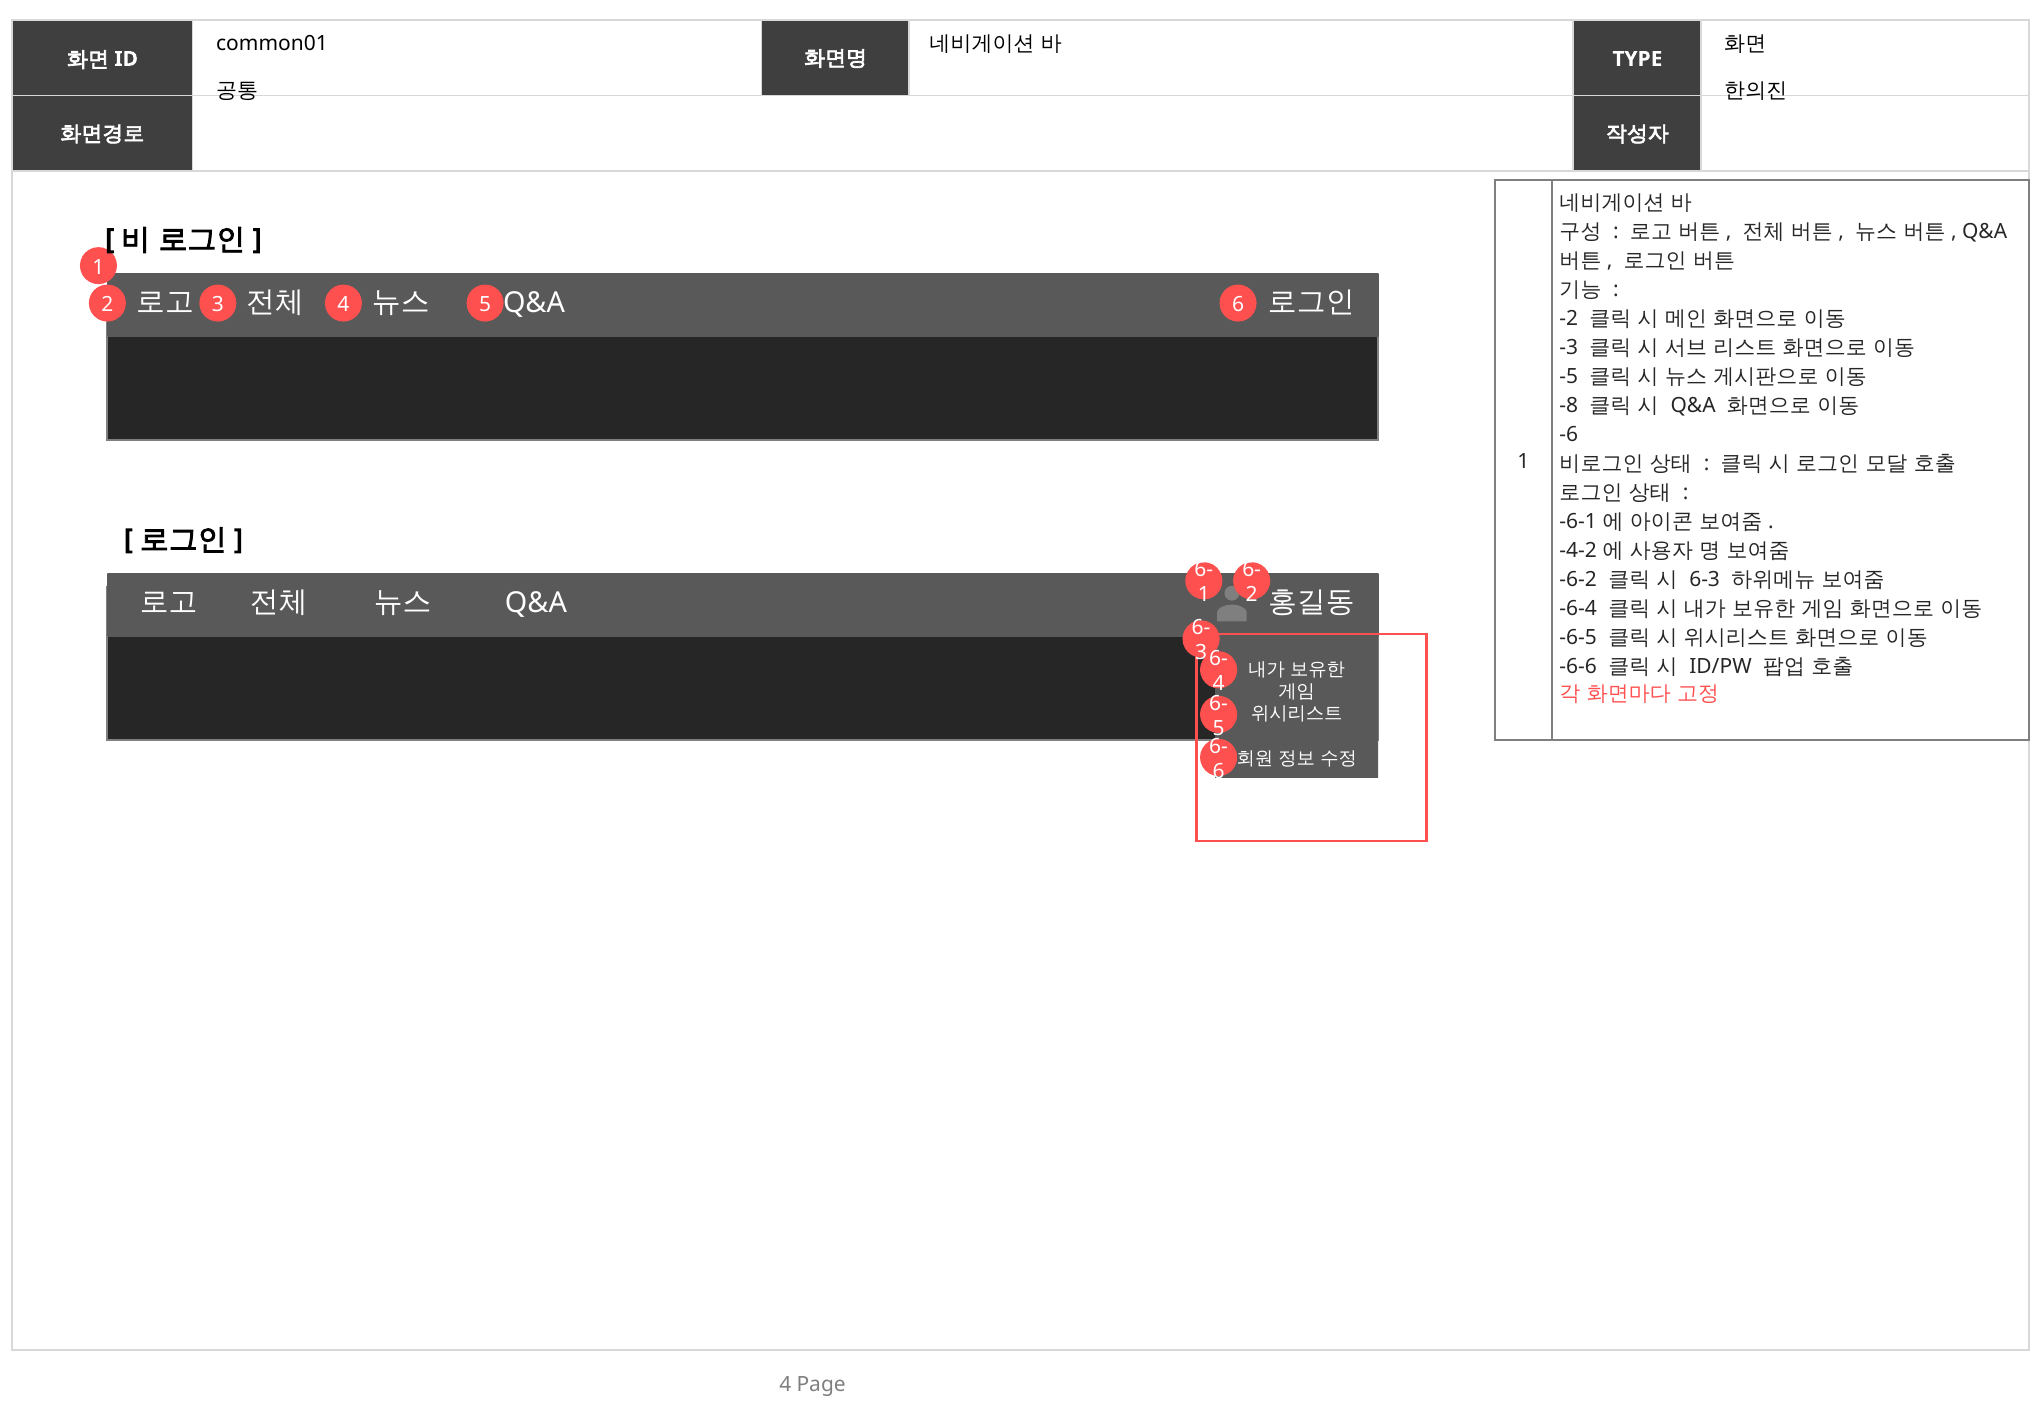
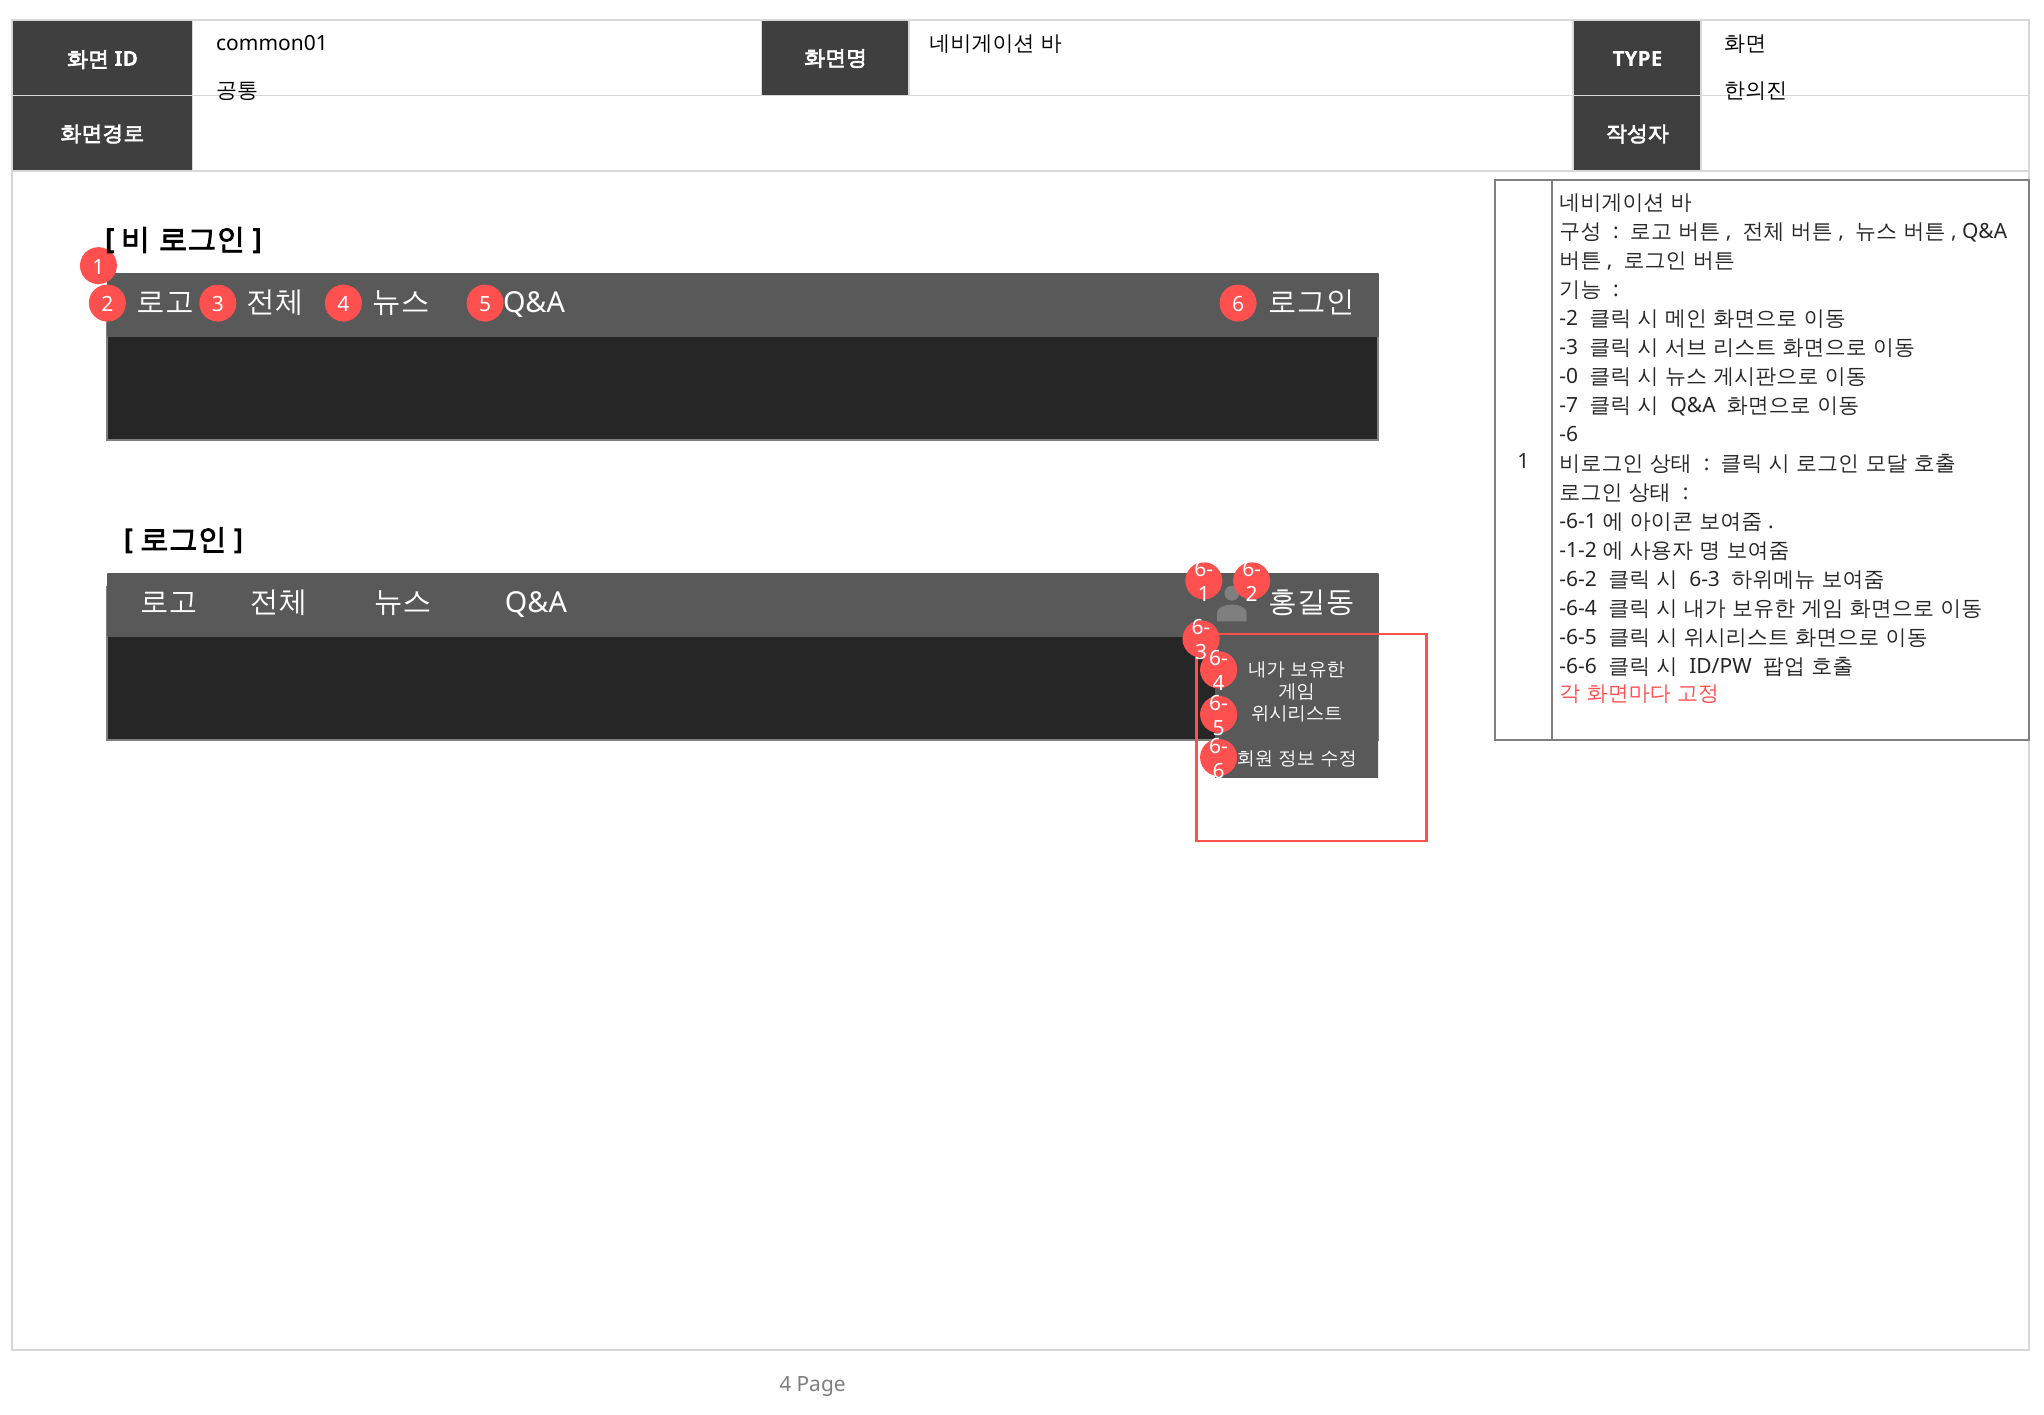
-5: -5 -> -0 (1569, 377)
-8: -8 -> -7 (1569, 406)
-4-2: -4-2 -> -1-2 (1578, 551)
